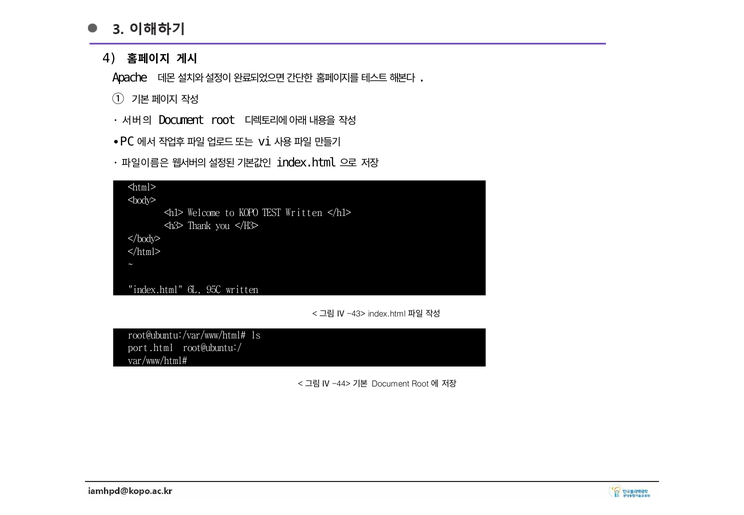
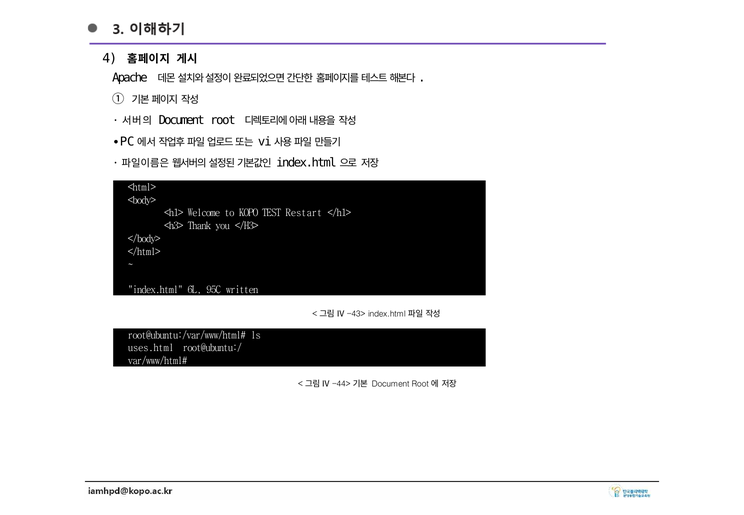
TEST Written: Written -> Restart (304, 213)
port.html: port.html -> uses.html (151, 348)
